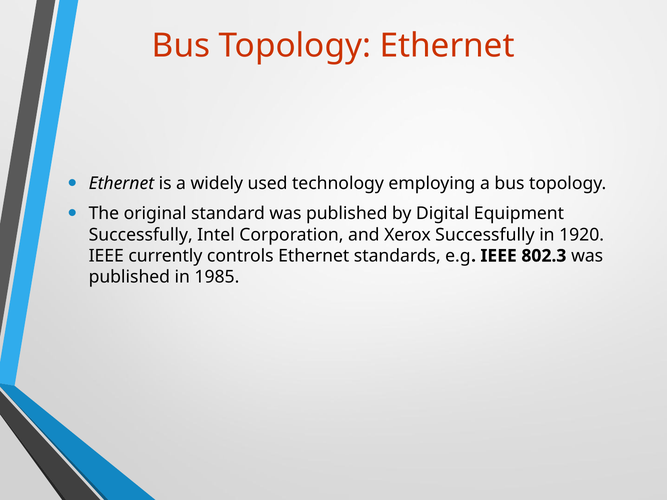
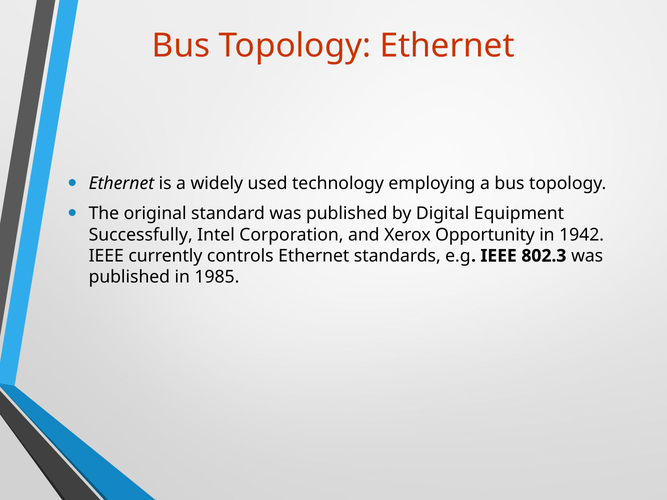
Xerox Successfully: Successfully -> Opportunity (485, 235)
1920: 1920 -> 1942 (582, 235)
